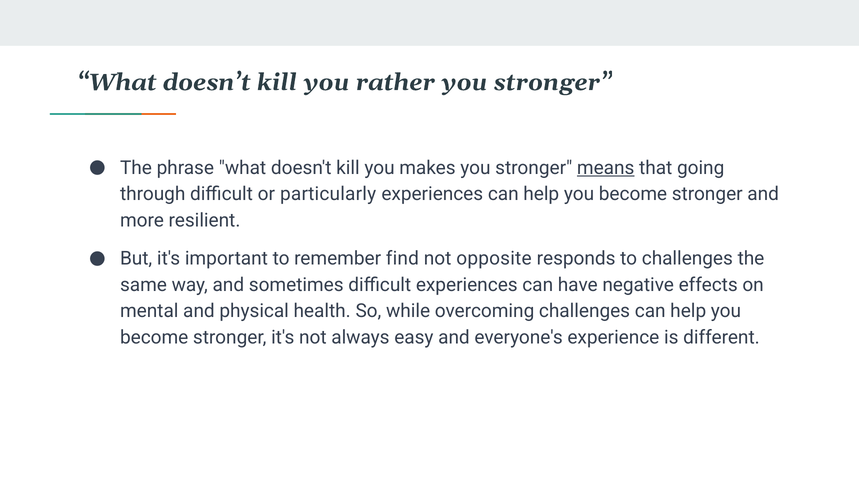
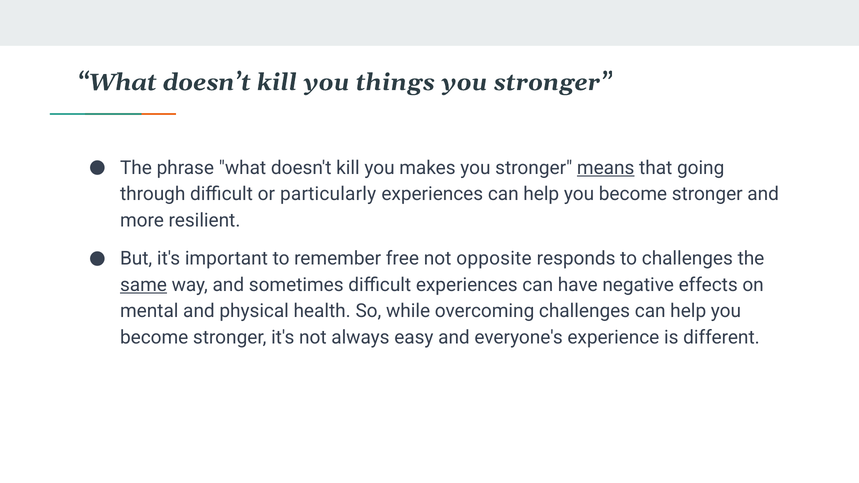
rather: rather -> things (395, 82)
find: find -> free (402, 259)
same underline: none -> present (144, 285)
